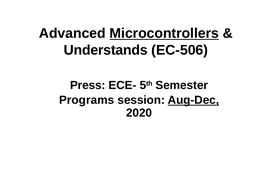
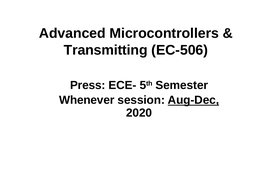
Microcontrollers underline: present -> none (164, 33)
Understands: Understands -> Transmitting (106, 50)
Programs: Programs -> Whenever (87, 100)
